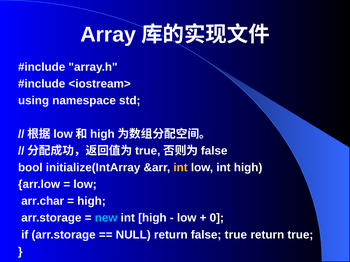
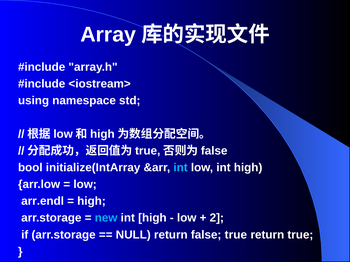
int colour: yellow -> light blue (181, 168)
arr.char: arr.char -> arr.endl (43, 202)
0: 0 -> 2 (217, 218)
